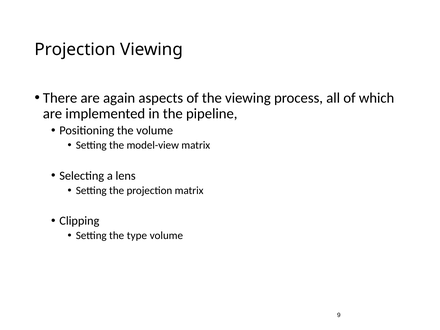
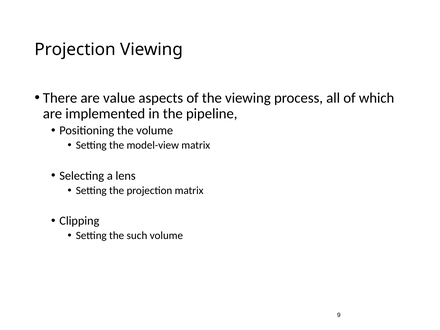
again: again -> value (119, 98)
type: type -> such (137, 236)
